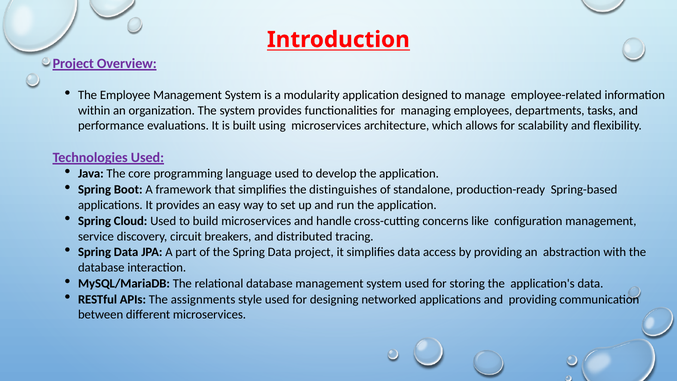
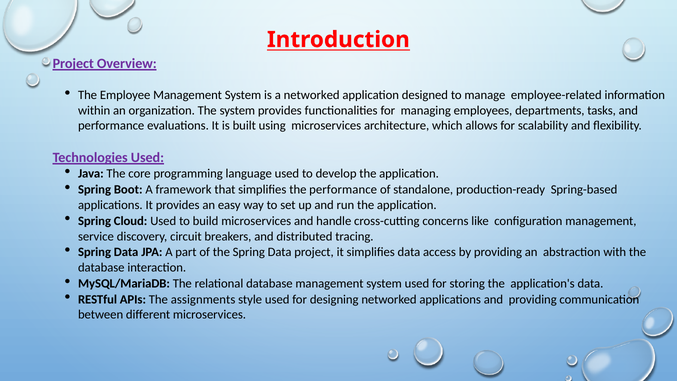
a modularity: modularity -> networked (312, 95)
the distinguishes: distinguishes -> performance (343, 189)
